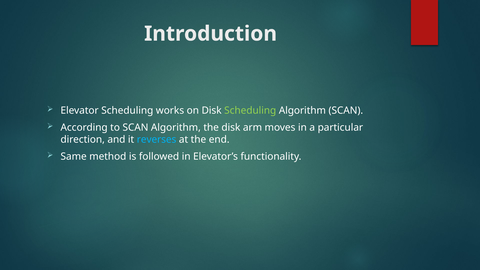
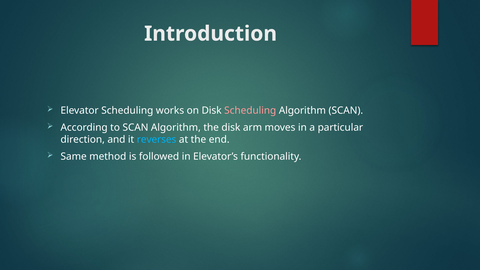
Scheduling colour: light green -> pink (250, 111)
